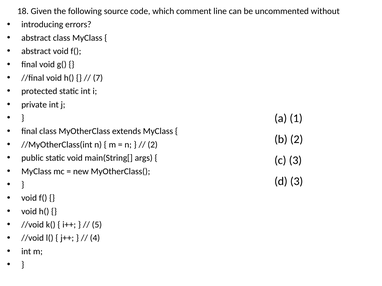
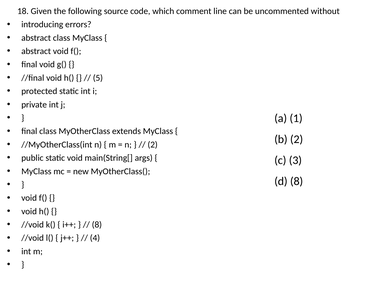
7: 7 -> 5 (98, 78)
d 3: 3 -> 8 (297, 182)
5: 5 -> 8 (97, 225)
